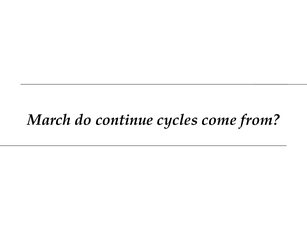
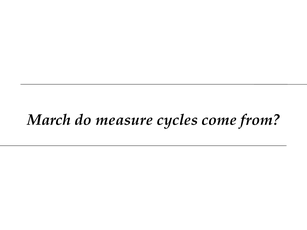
continue: continue -> measure (124, 120)
